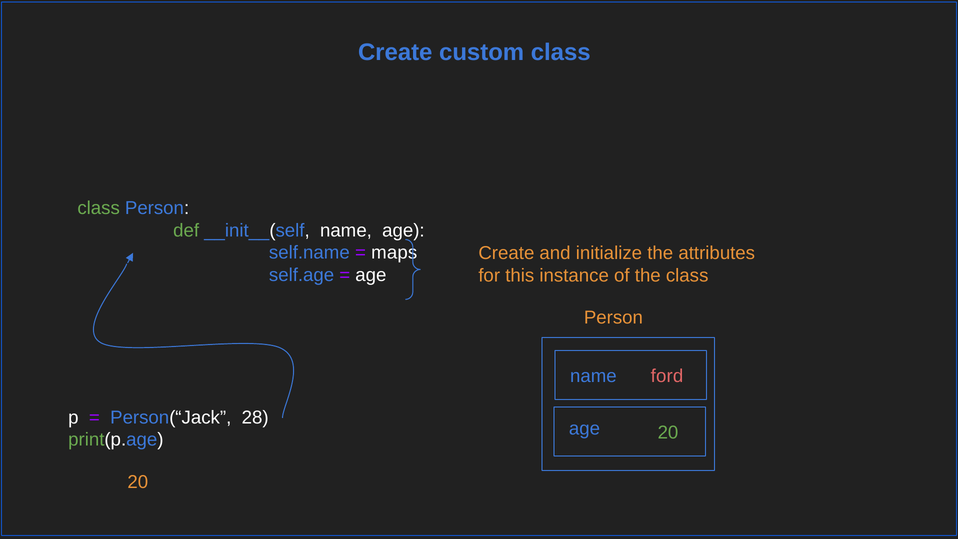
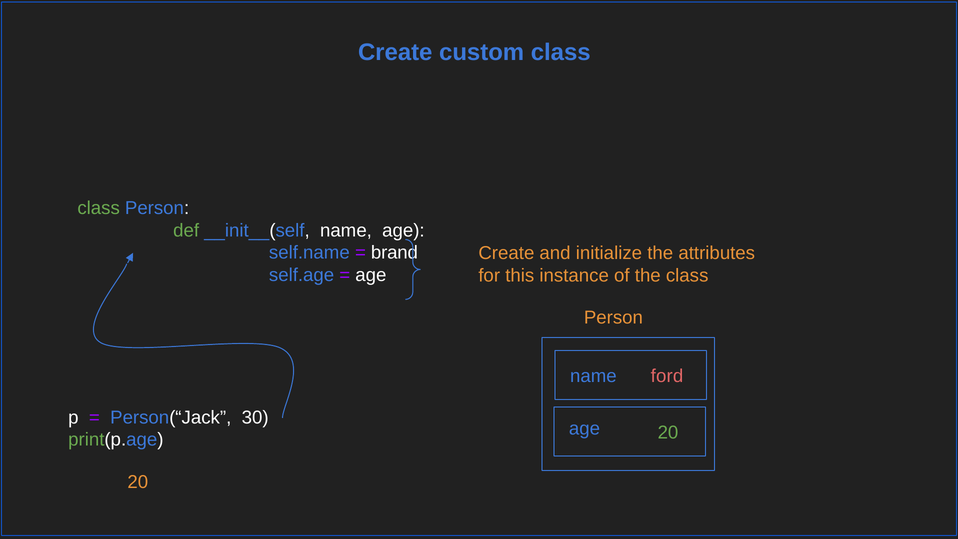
maps: maps -> brand (394, 253)
28: 28 -> 30 (255, 417)
